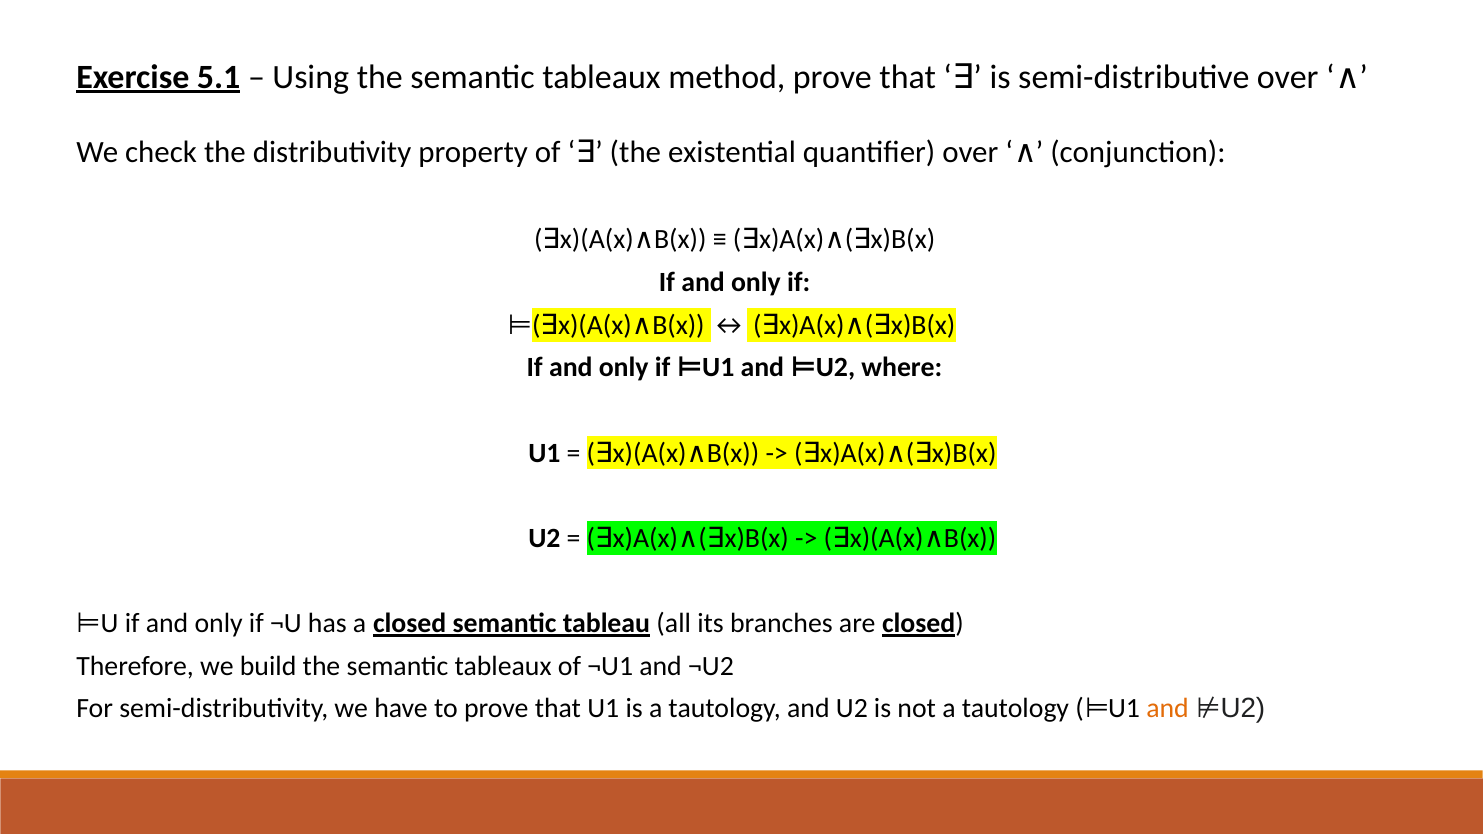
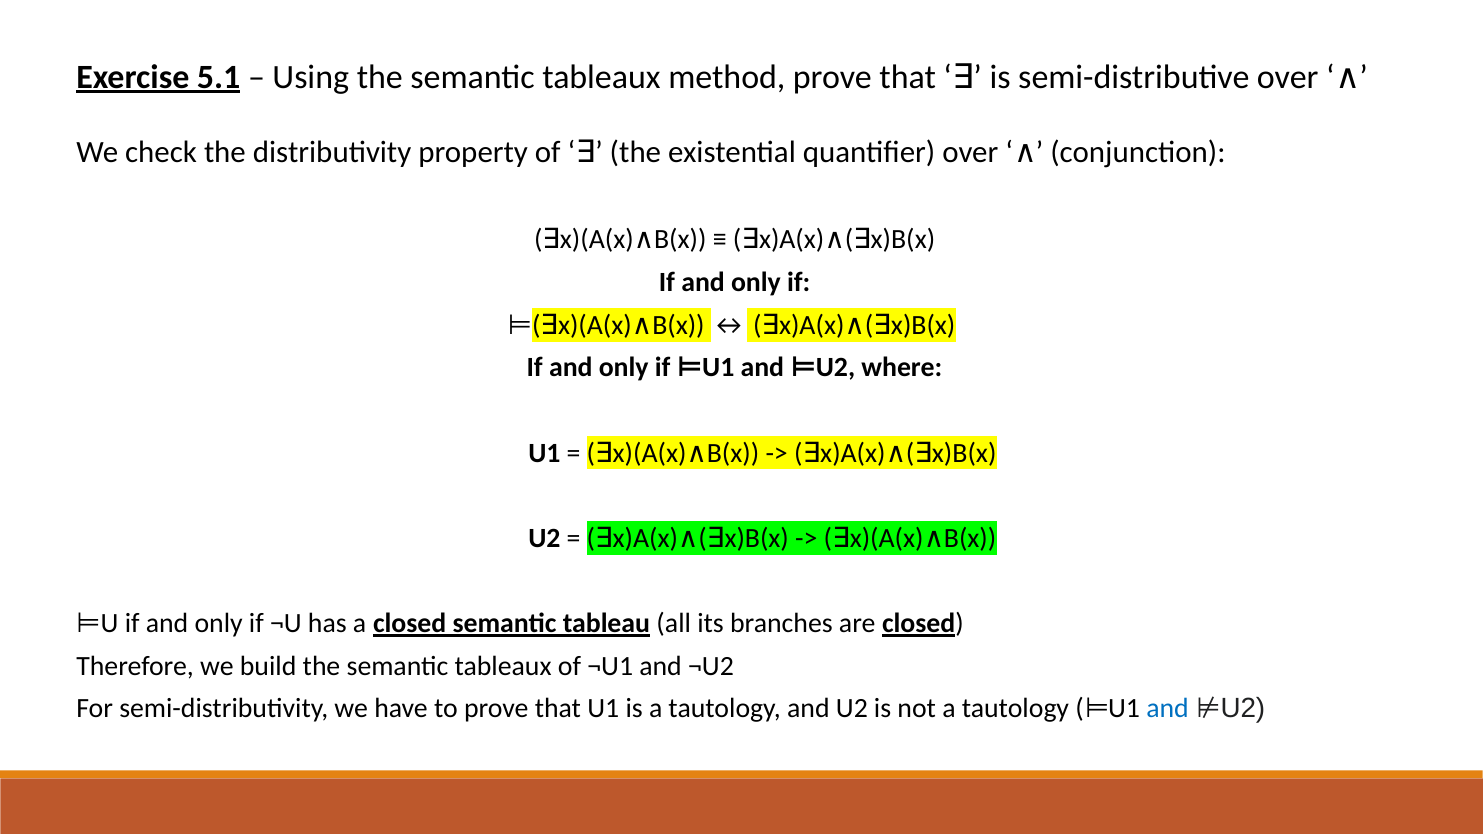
and colour: orange -> blue (1168, 709)
